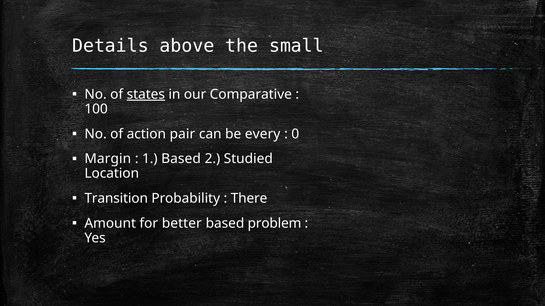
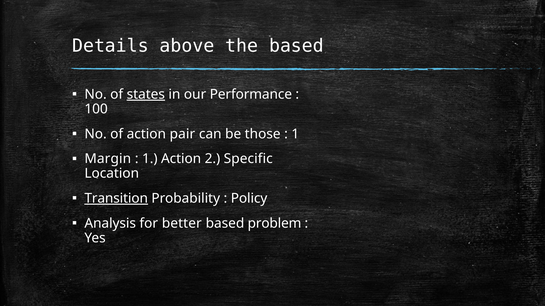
the small: small -> based (296, 46)
Comparative: Comparative -> Performance (251, 95)
every: every -> those (263, 134)
0: 0 -> 1 (295, 134)
1 Based: Based -> Action (181, 159)
Studied: Studied -> Specific (248, 159)
Transition underline: none -> present (116, 199)
There: There -> Policy (249, 199)
Amount: Amount -> Analysis (110, 224)
